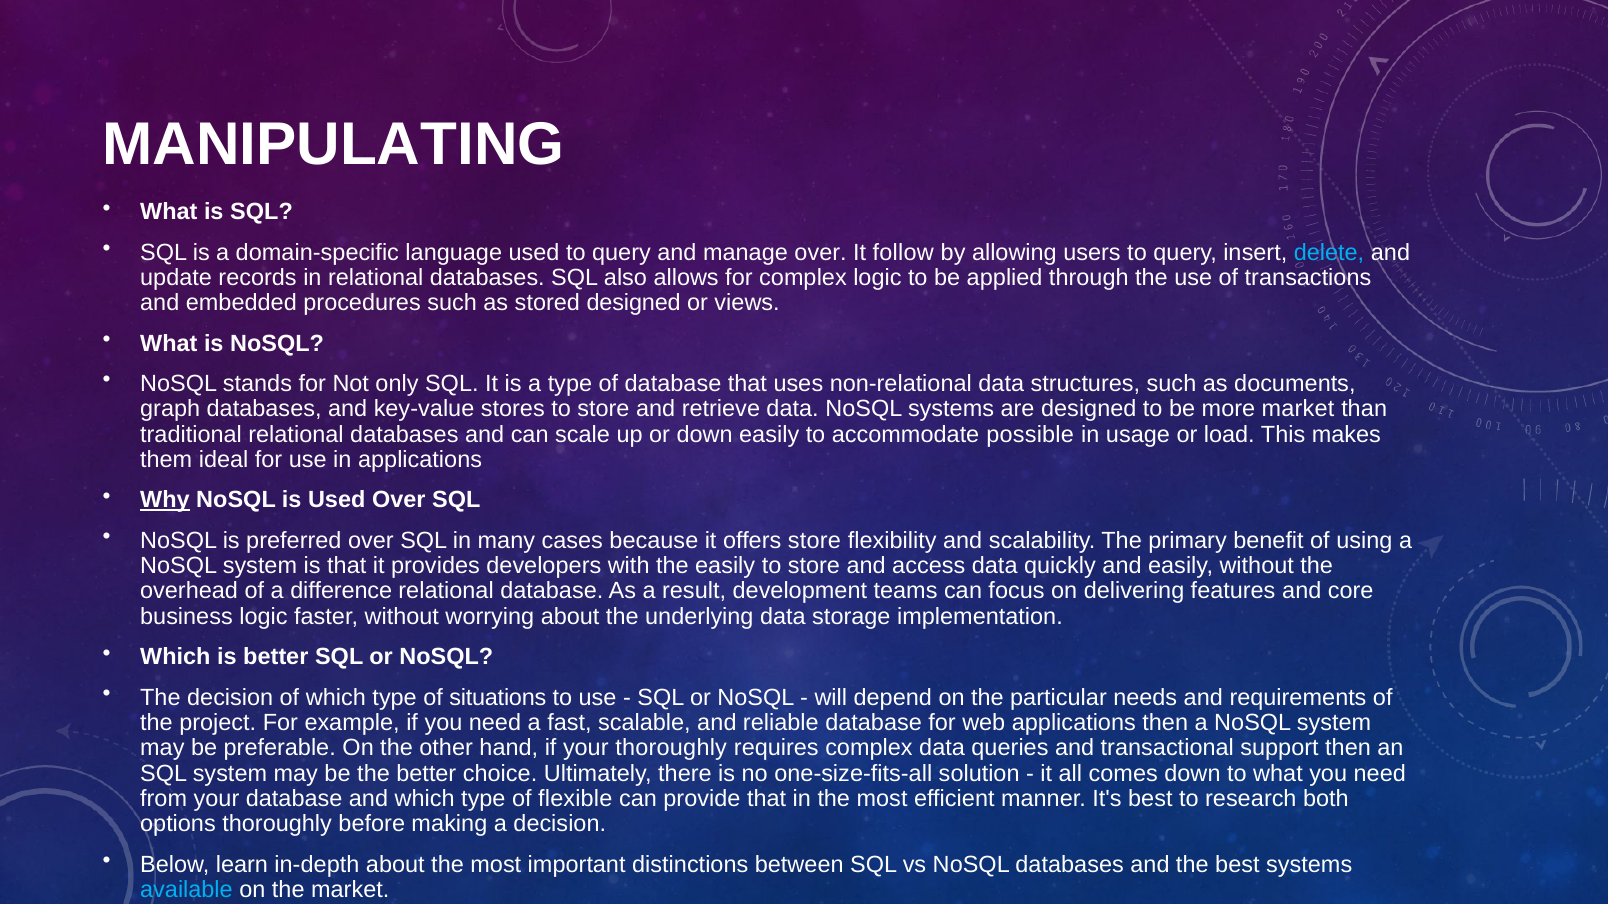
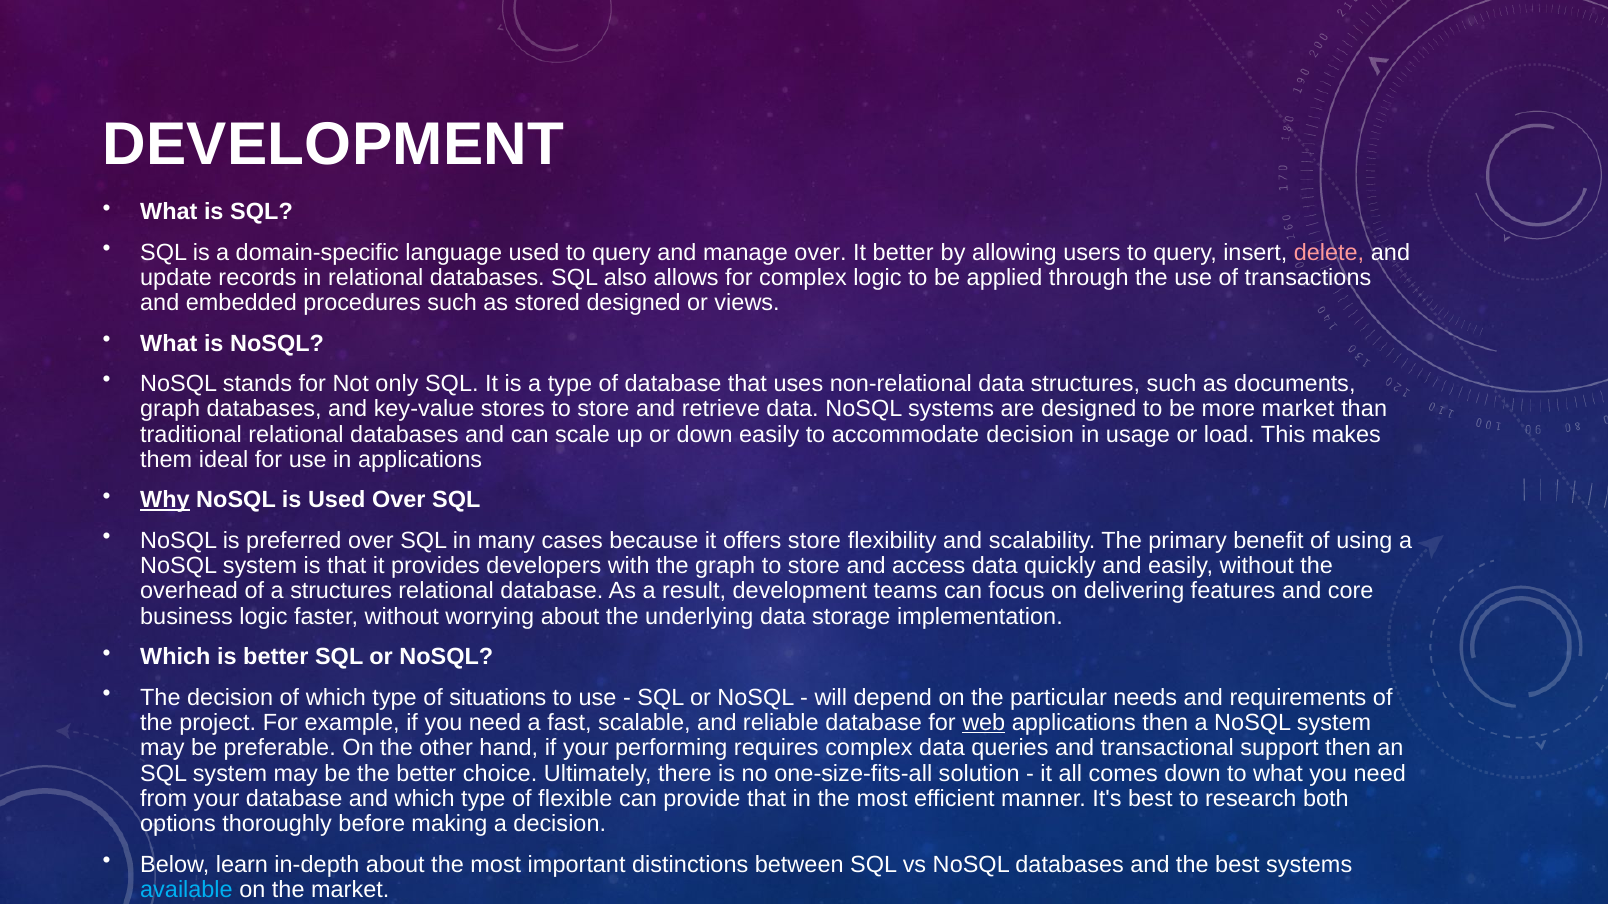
MANIPULATING: MANIPULATING -> DEVELOPMENT (333, 144)
It follow: follow -> better (903, 252)
delete colour: light blue -> pink (1329, 252)
accommodate possible: possible -> decision (1030, 435)
the easily: easily -> graph (725, 566)
a difference: difference -> structures (341, 592)
web underline: none -> present (984, 723)
your thoroughly: thoroughly -> performing (671, 748)
